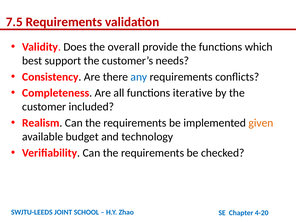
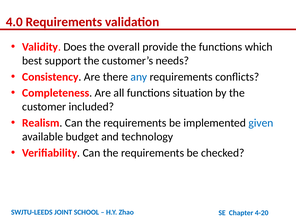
7.5: 7.5 -> 4.0 (14, 22)
iterative: iterative -> situation (193, 93)
given colour: orange -> blue (261, 123)
